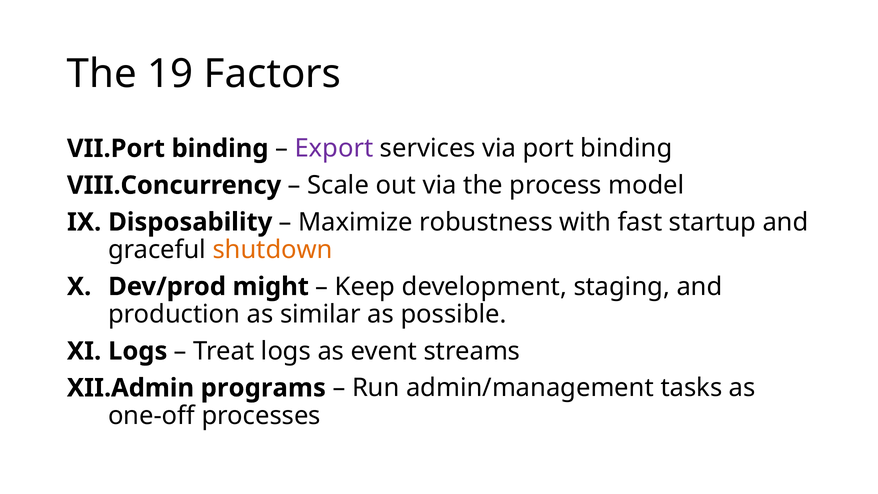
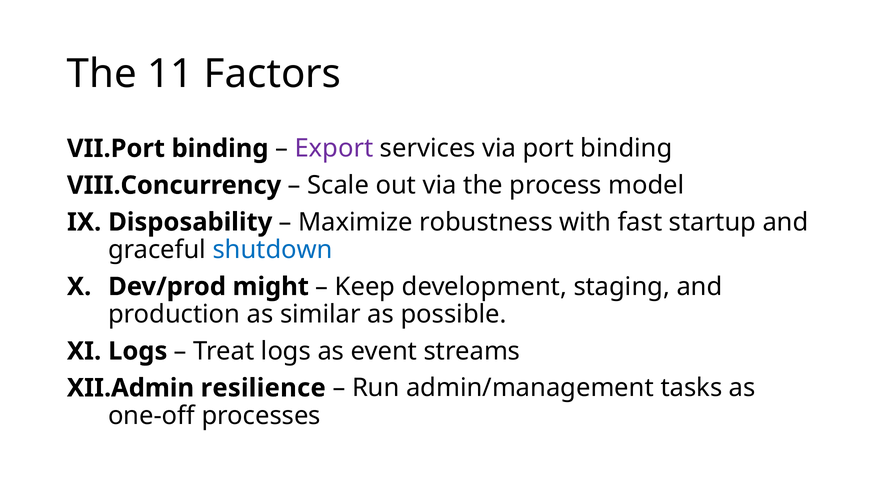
19: 19 -> 11 (170, 74)
shutdown colour: orange -> blue (273, 250)
programs: programs -> resilience (263, 388)
